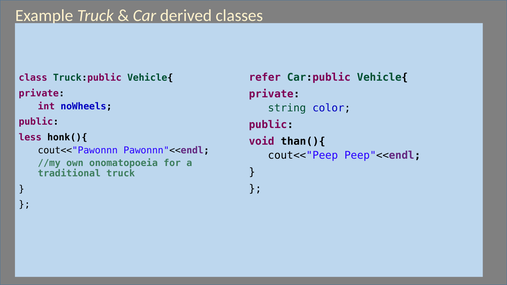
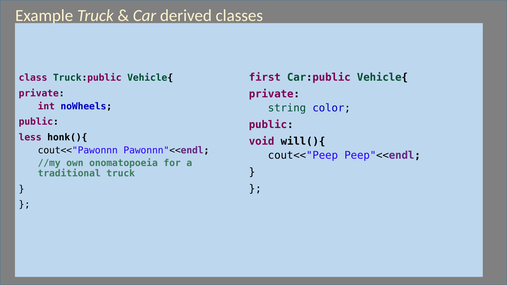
refer: refer -> first (265, 77)
than(){: than(){ -> will(){ (303, 141)
